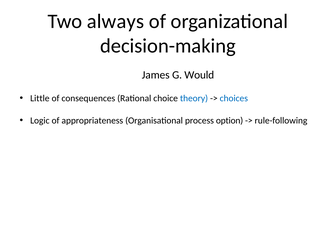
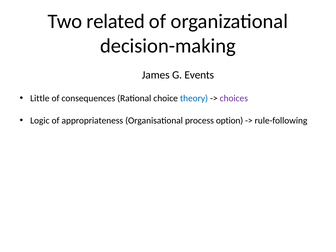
always: always -> related (116, 21)
Would: Would -> Events (199, 75)
choices colour: blue -> purple (234, 98)
